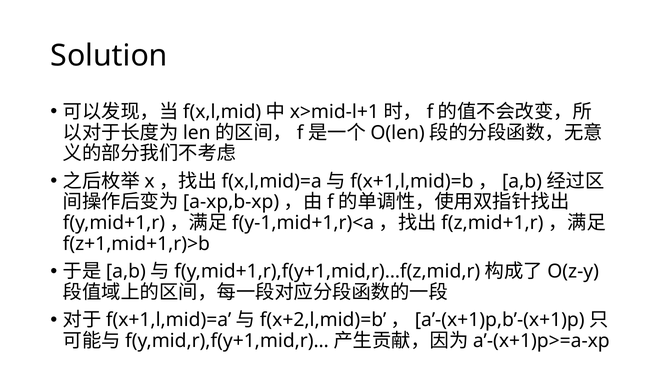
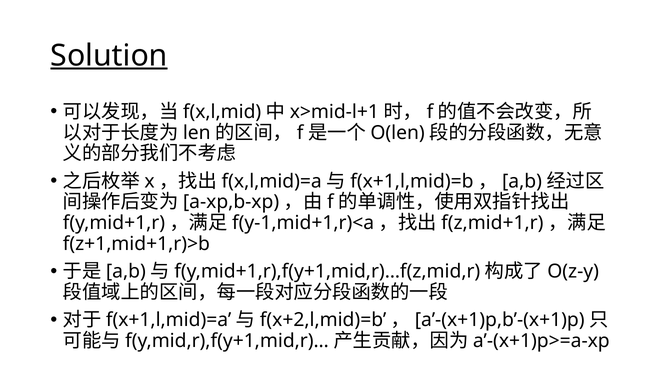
Solution underline: none -> present (109, 56)
